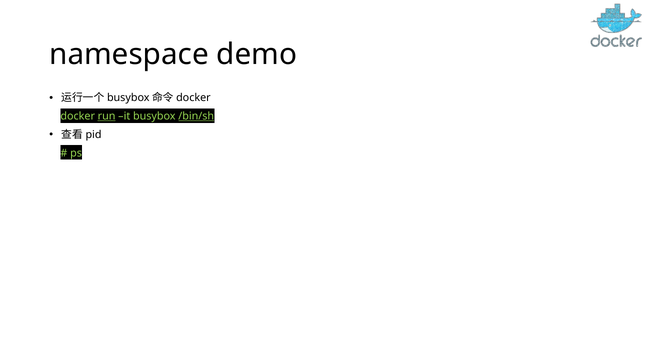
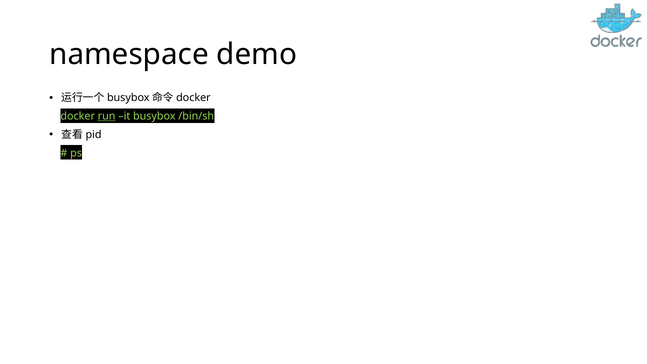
/bin/sh underline: present -> none (196, 116)
